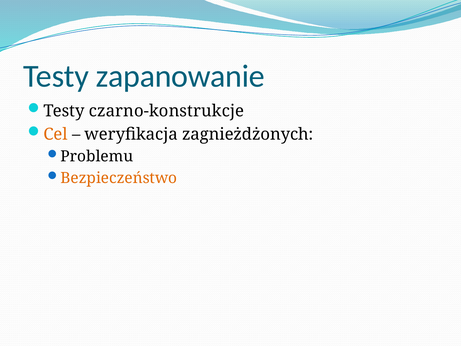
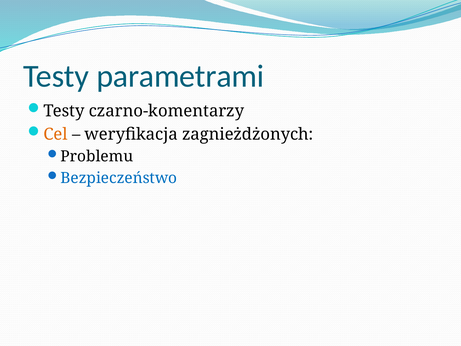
zapanowanie: zapanowanie -> parametrami (180, 76)
czarno-konstrukcje: czarno-konstrukcje -> czarno-komentarzy (166, 111)
Bezpieczeństwo colour: orange -> blue (119, 178)
